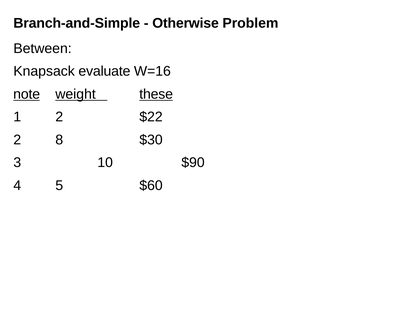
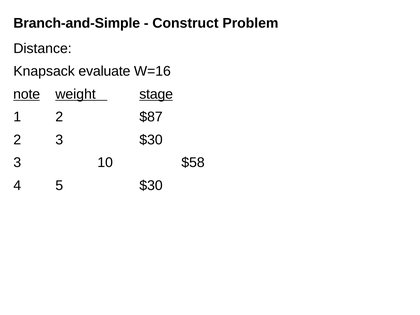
Otherwise: Otherwise -> Construct (185, 23)
Between: Between -> Distance (43, 48)
these: these -> stage (156, 94)
$22: $22 -> $87 (151, 117)
2 8: 8 -> 3 (59, 140)
$90: $90 -> $58 (193, 163)
5 $60: $60 -> $30 (151, 185)
